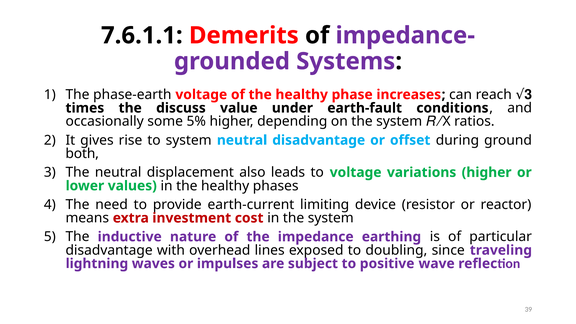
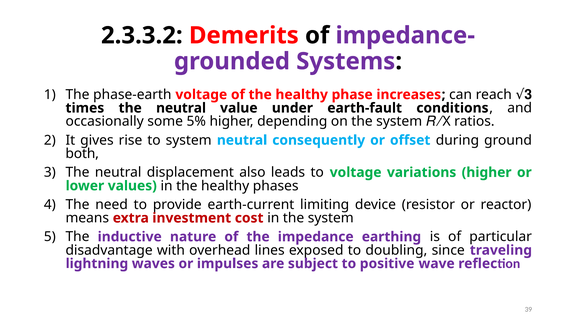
7.6.1.1: 7.6.1.1 -> 2.3.3.2 (142, 35)
times the discuss: discuss -> neutral (181, 108)
neutral disadvantage: disadvantage -> consequently (319, 140)
